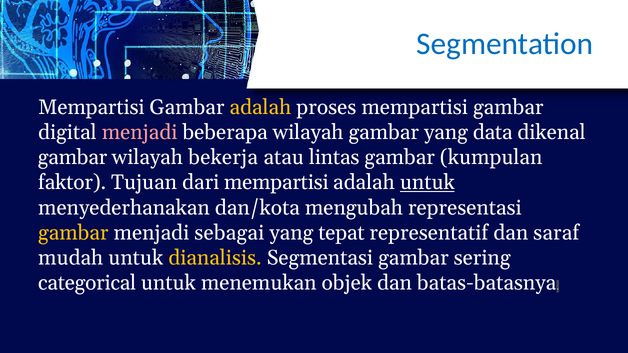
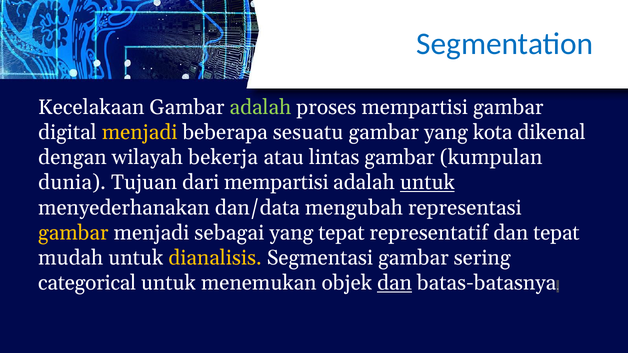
Mempartisi: Mempartisi -> Kecelakaan (91, 107)
adalah colour: yellow -> light green (260, 107)
menjadi colour: pink -> yellow (140, 132)
beberapa wilayah: wilayah -> sesuatu (308, 132)
data: data -> kota (493, 132)
gambar: gambar -> dengan (72, 158)
faktor: faktor -> dunia (72, 183)
dan/kota: dan/kota -> dan/data (257, 208)
dan saraf: saraf -> tepat (556, 233)
dan underline: none -> present (394, 283)
